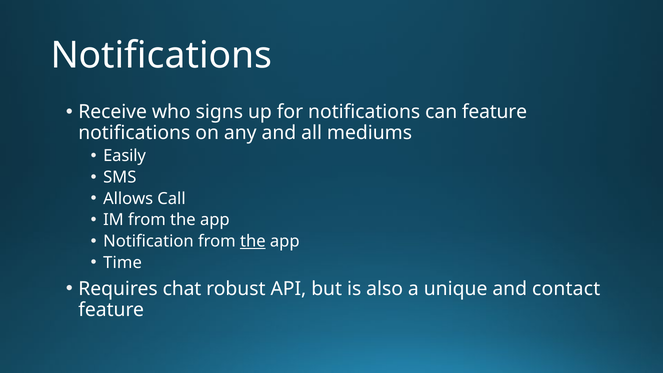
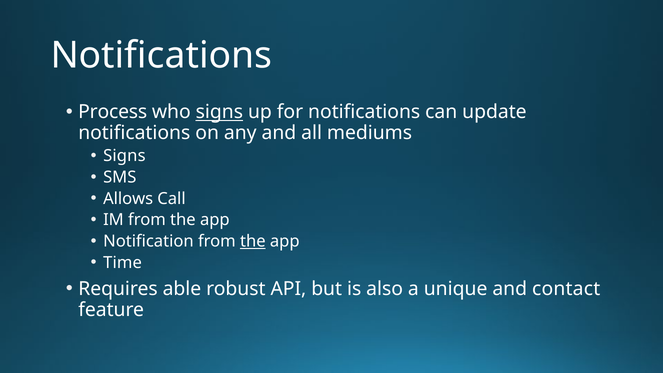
Receive: Receive -> Process (113, 112)
signs underline: none -> present (219, 112)
can feature: feature -> update (494, 112)
Easily: Easily -> Signs (124, 156)
chat: chat -> able (182, 289)
